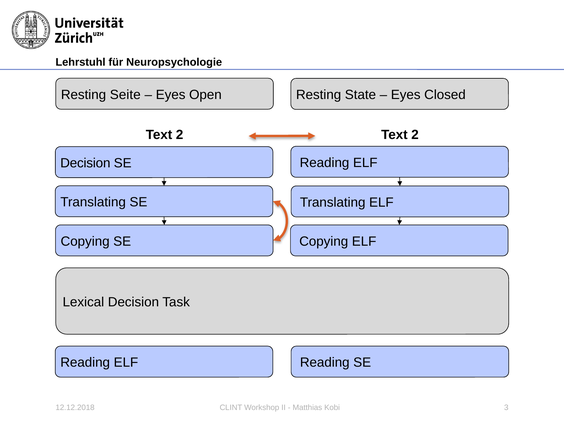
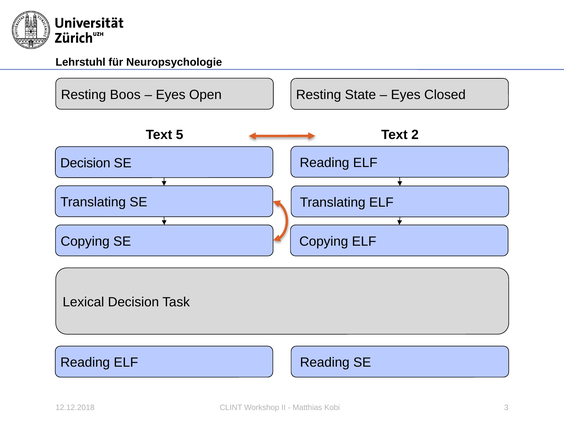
Seite: Seite -> Boos (125, 95)
2: 2 -> 5 (180, 135)
